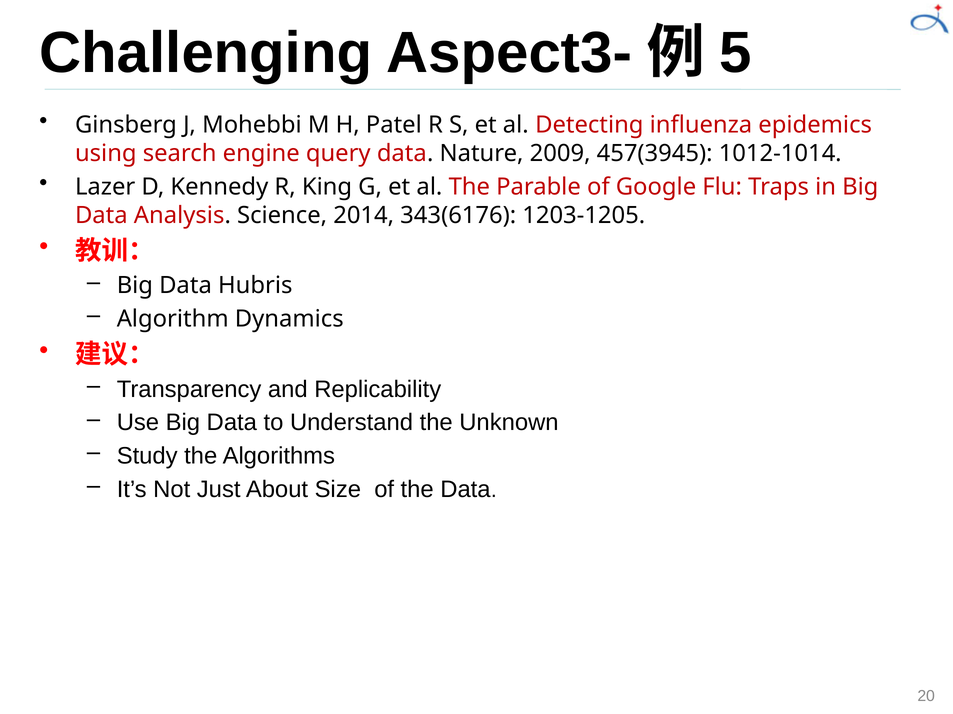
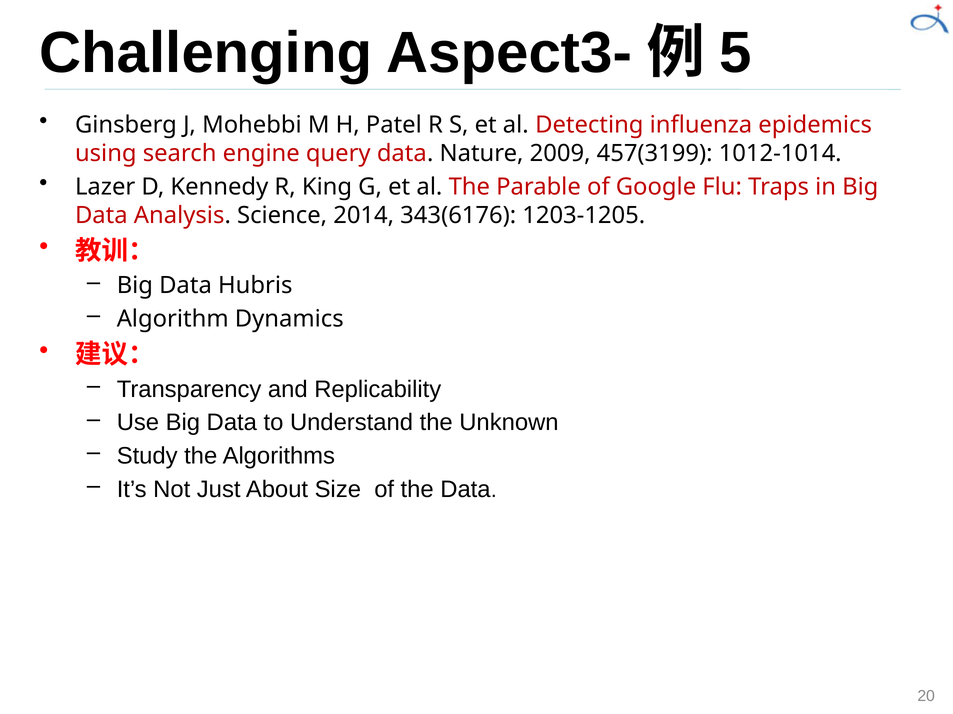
457(3945: 457(3945 -> 457(3199 (655, 154)
